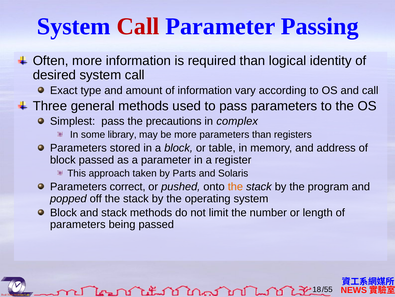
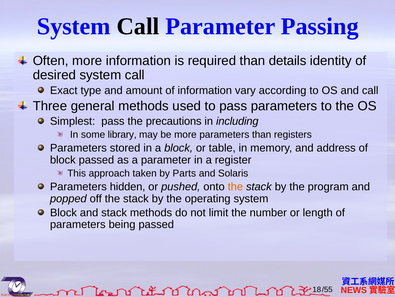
Call colour: red -> black (138, 26)
logical: logical -> details (288, 61)
complex: complex -> including (237, 121)
correct: correct -> hidden (128, 186)
